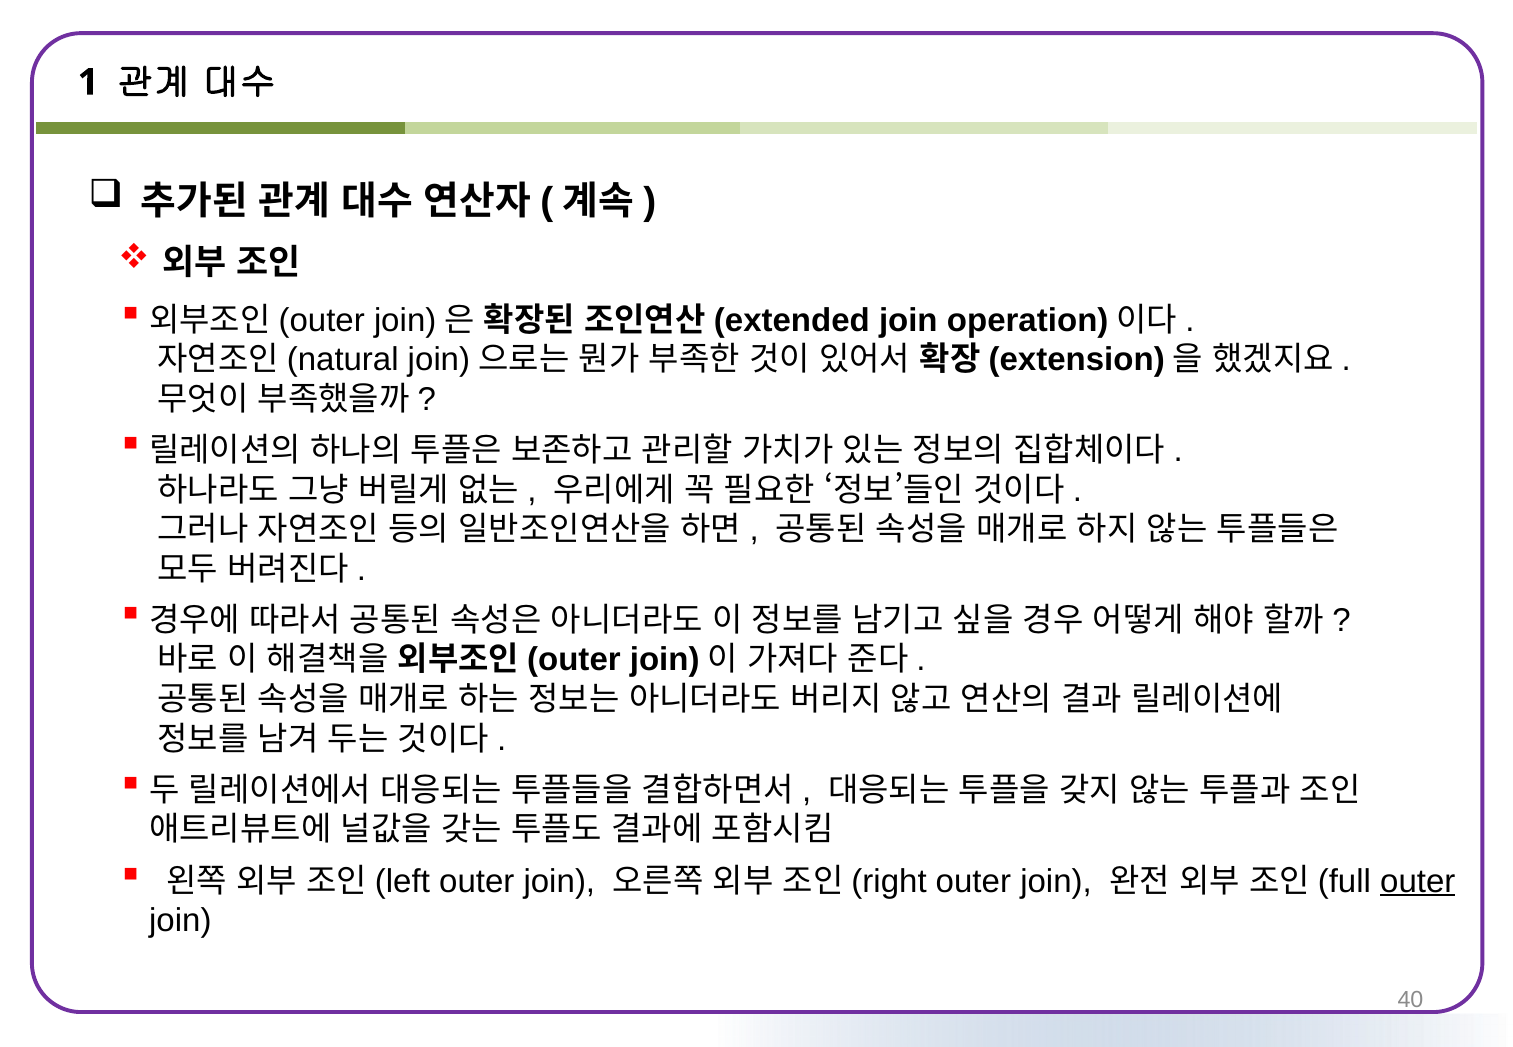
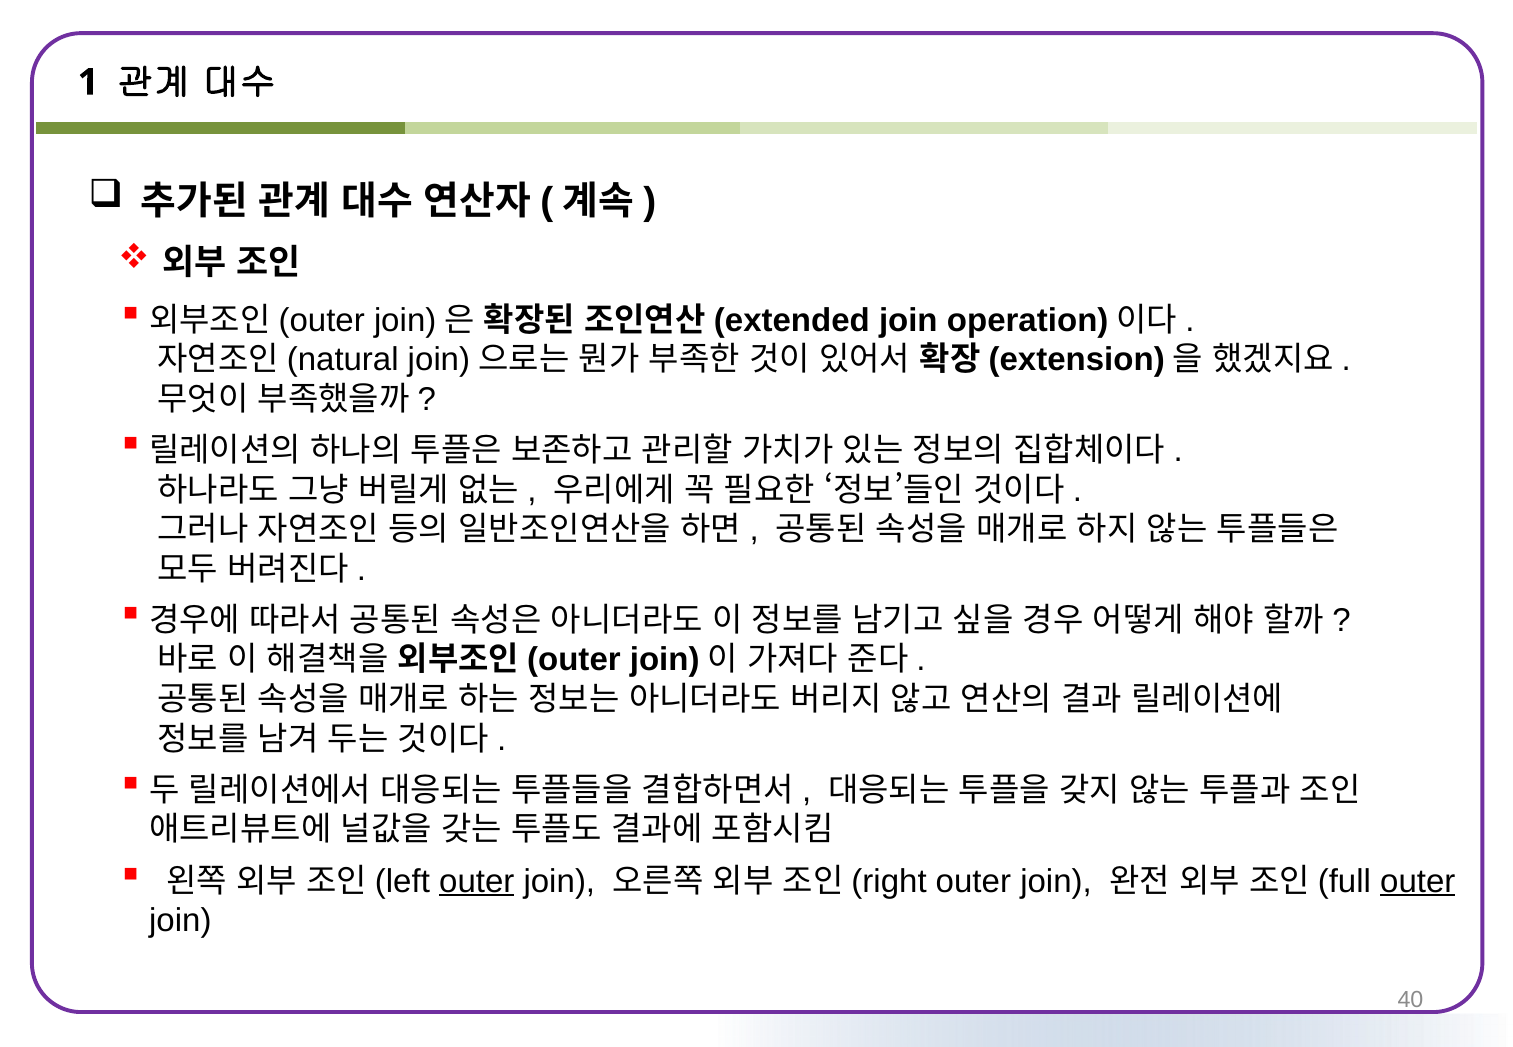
outer underline: none -> present (477, 882)
